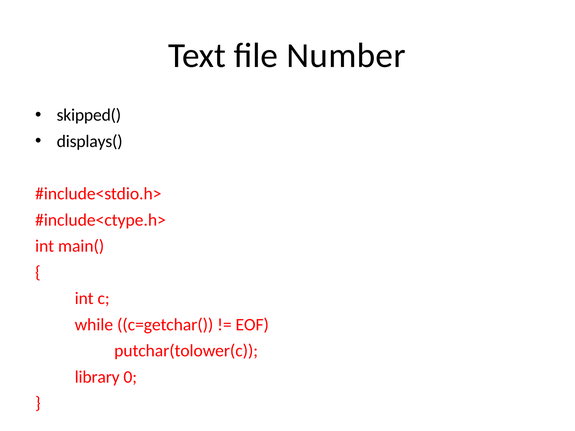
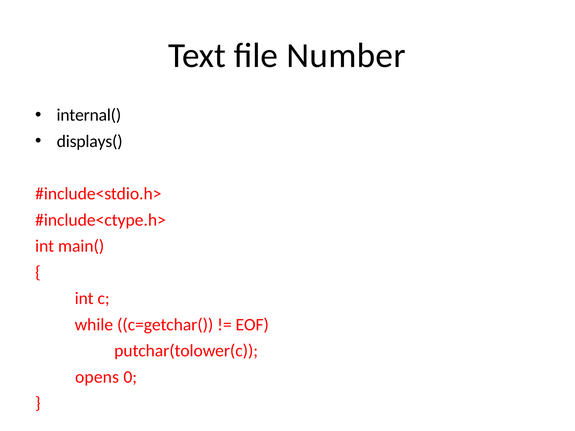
skipped(: skipped( -> internal( (89, 115)
library: library -> opens (97, 377)
